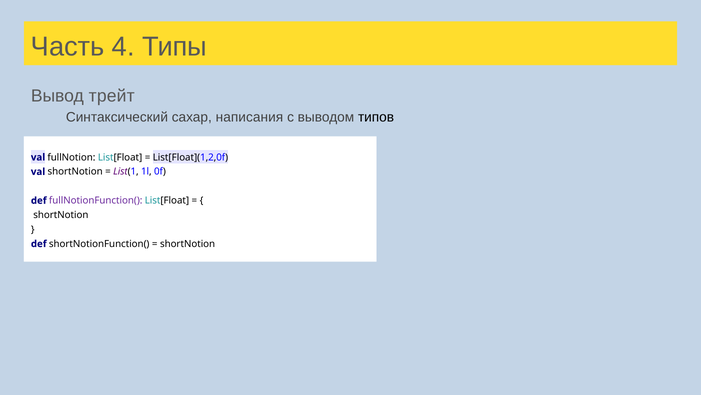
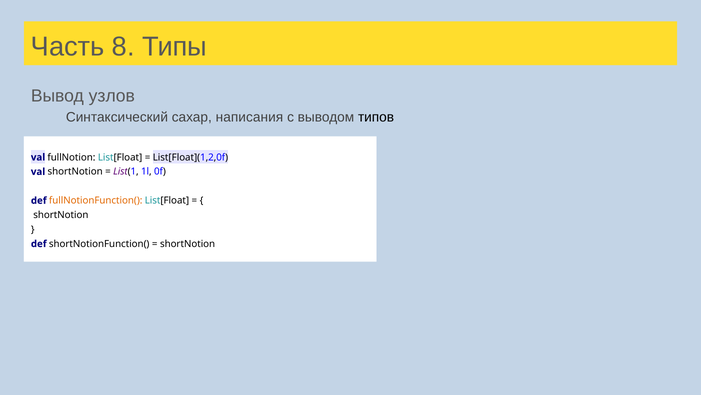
4: 4 -> 8 (123, 47)
трейт: трейт -> узлов (112, 96)
fullNotionFunction( colour: purple -> orange (96, 200)
